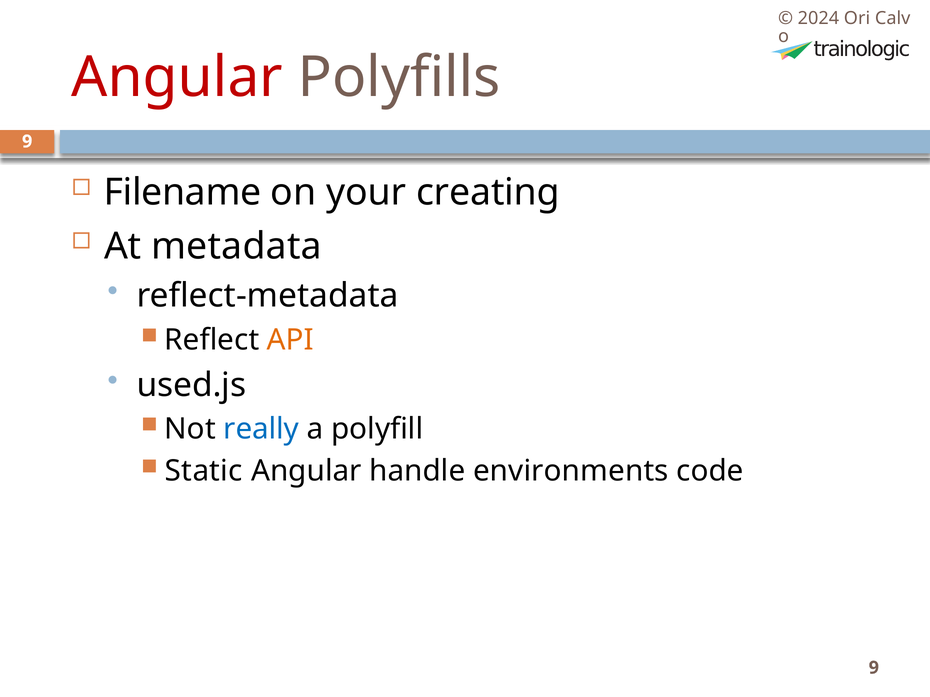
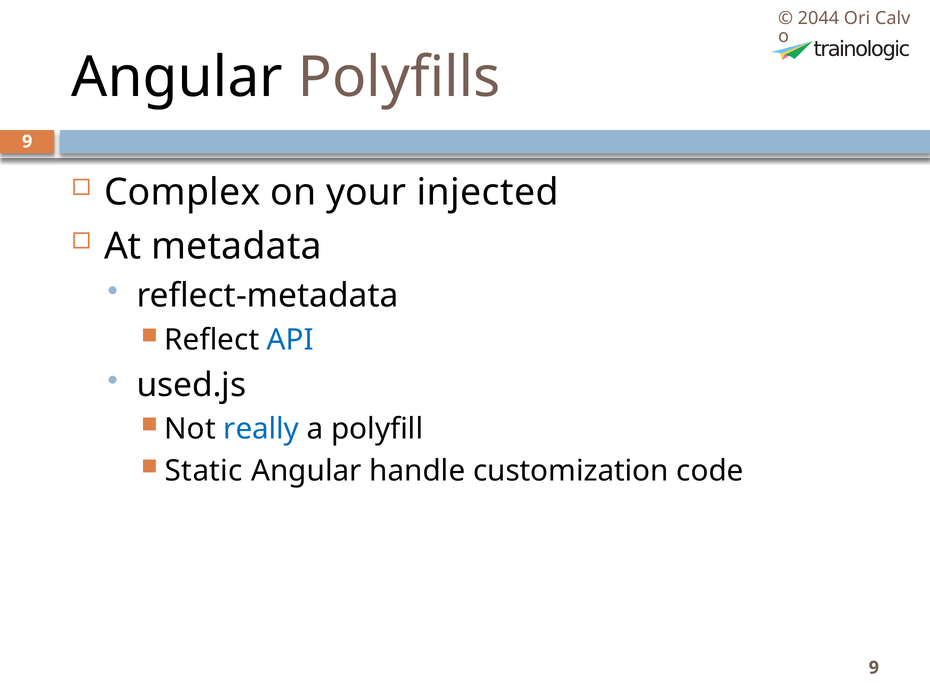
2024: 2024 -> 2044 (818, 18)
Angular colour: red -> black (177, 78)
Filename: Filename -> Complex (182, 192)
creating: creating -> injected (488, 192)
API colour: orange -> blue (290, 340)
environments: environments -> customization (571, 472)
